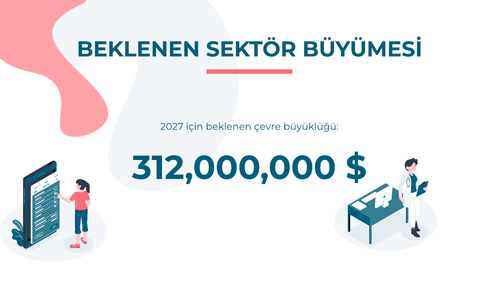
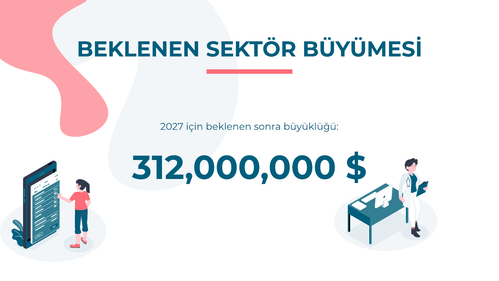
çevre: çevre -> sonra (267, 126)
